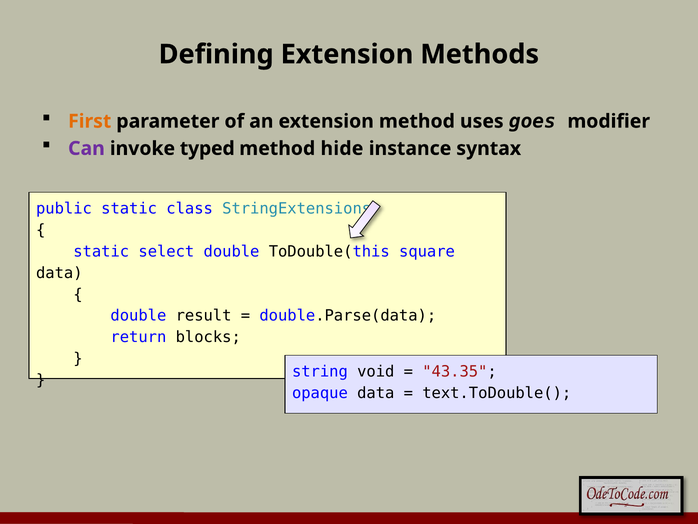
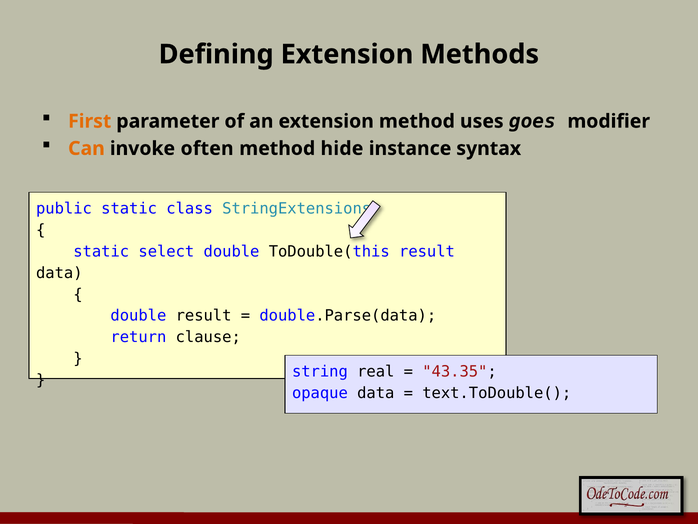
Can colour: purple -> orange (86, 148)
typed: typed -> often (207, 148)
square: square -> result (427, 251)
blocks: blocks -> clause (208, 337)
void: void -> real (376, 371)
